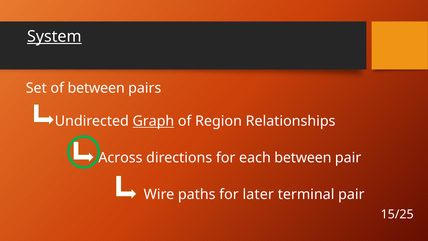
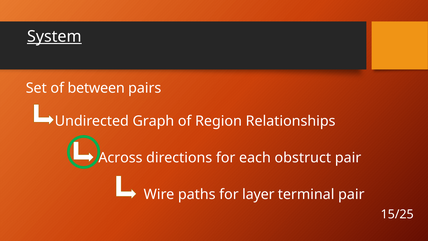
Graph underline: present -> none (153, 121)
each between: between -> obstruct (303, 158)
later: later -> layer (258, 194)
